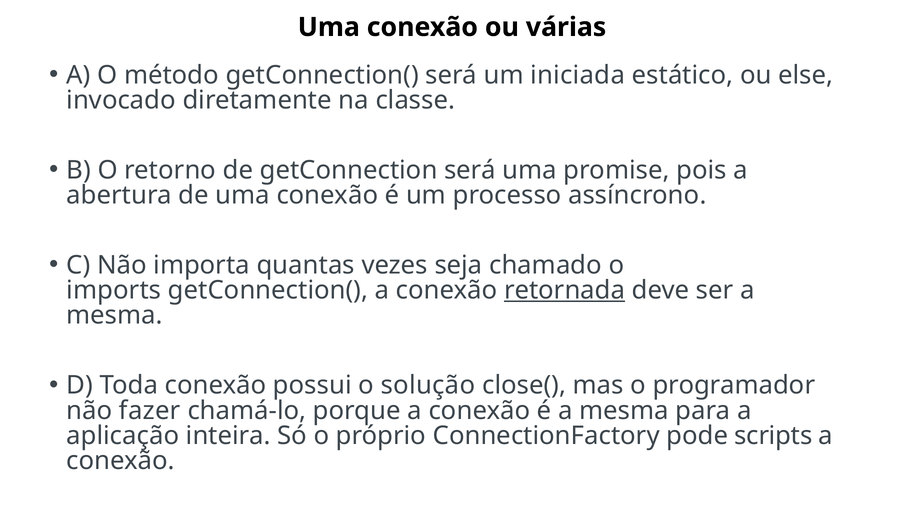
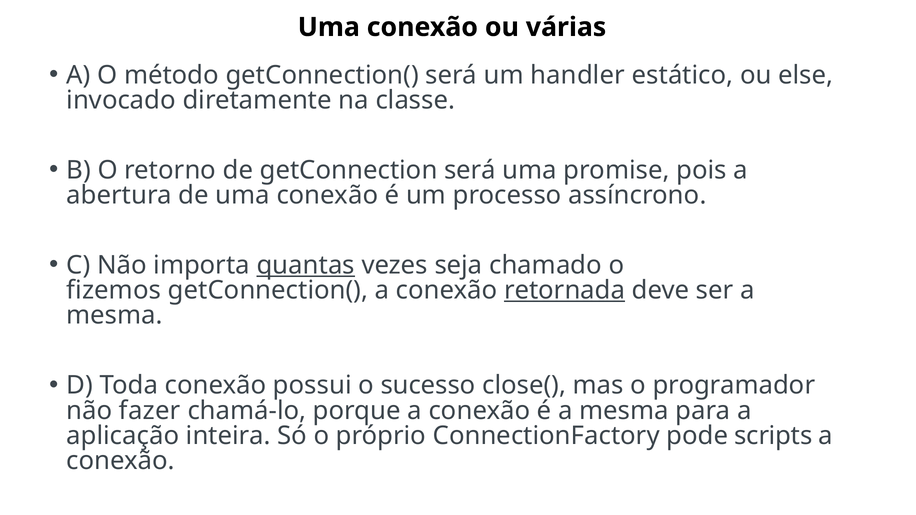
iniciada: iniciada -> handler (578, 75)
quantas underline: none -> present (306, 265)
imports: imports -> fizemos (114, 291)
solução: solução -> sucesso (428, 386)
